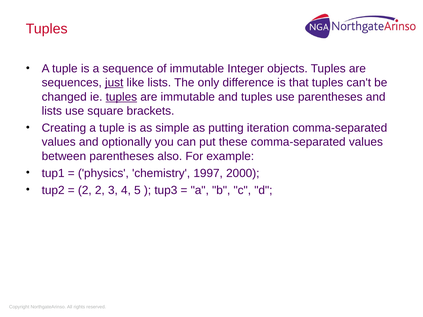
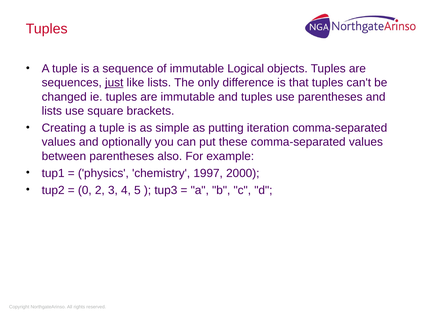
Integer: Integer -> Logical (246, 69)
tuples underline: present -> none (121, 97)
2: 2 -> 0 (85, 190)
